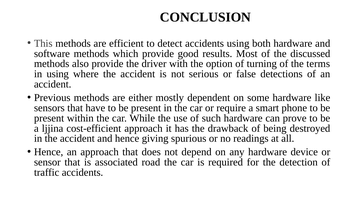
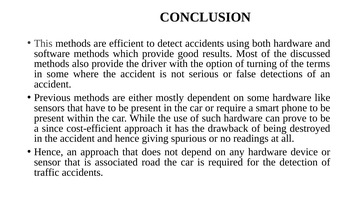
in using: using -> some (58, 74)
ljjina: ljjina -> since (53, 128)
